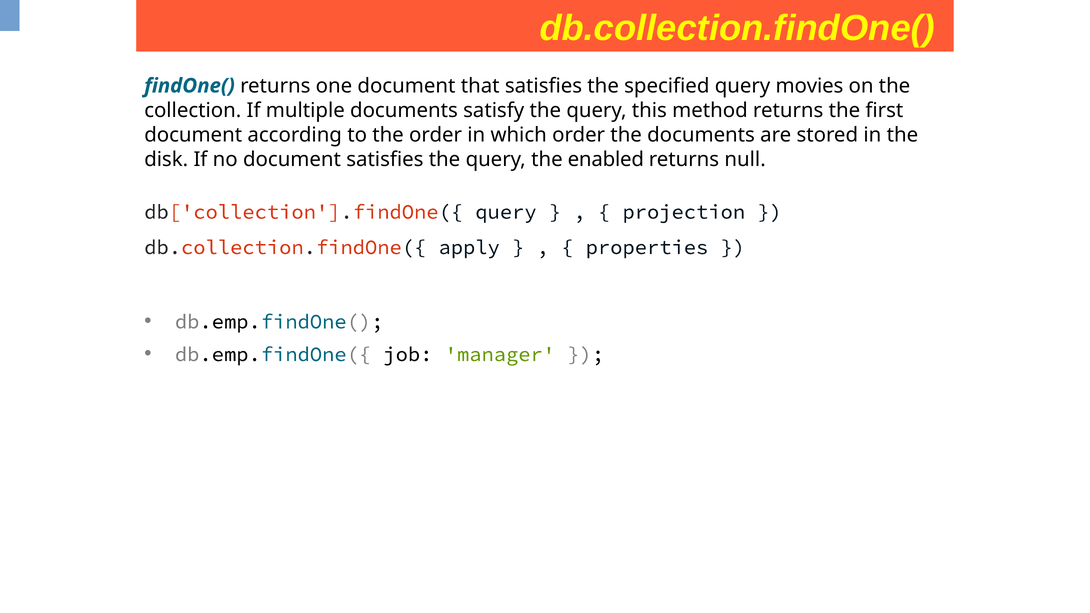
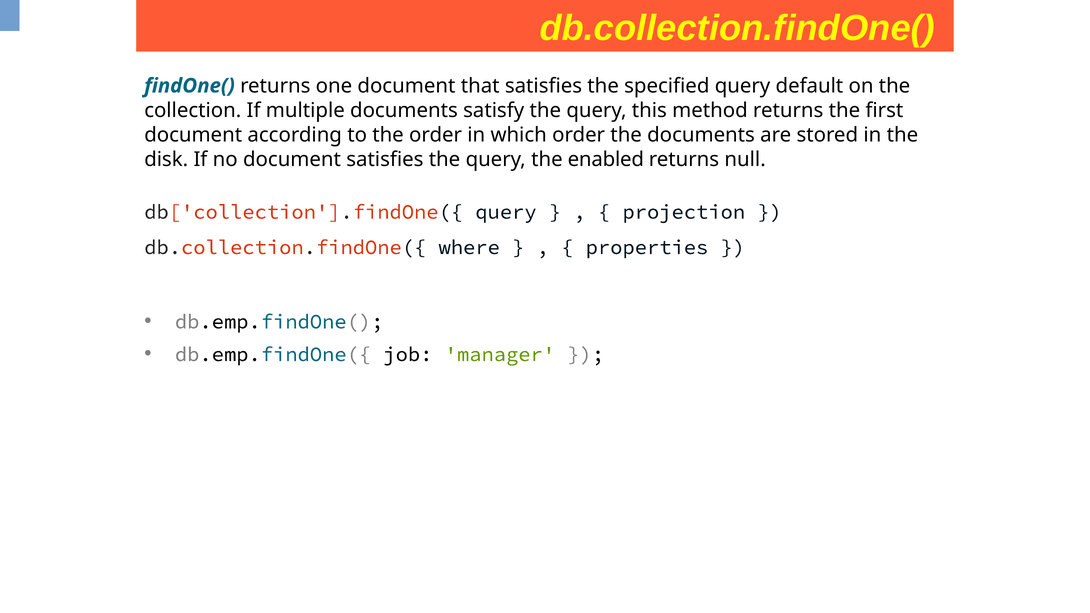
movies: movies -> default (809, 86)
apply: apply -> where (469, 247)
